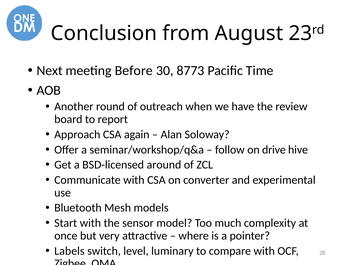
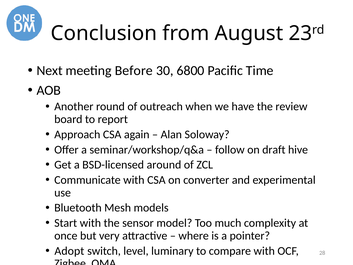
8773: 8773 -> 6800 (191, 71)
drive: drive -> draft (274, 150)
Labels: Labels -> Adopt (69, 251)
